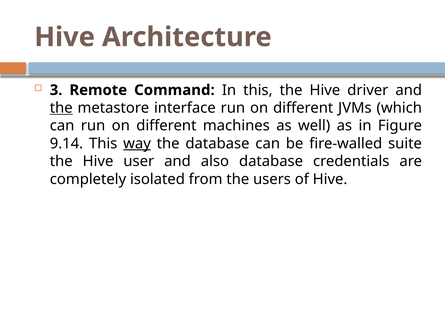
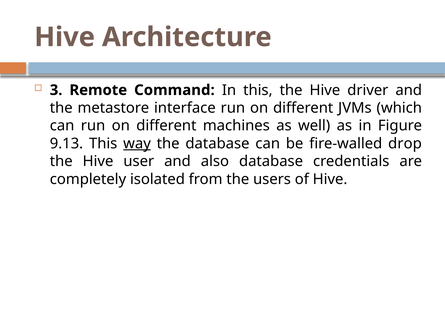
the underline: present -> none (61, 108)
9.14: 9.14 -> 9.13 (66, 143)
suite: suite -> drop (405, 143)
